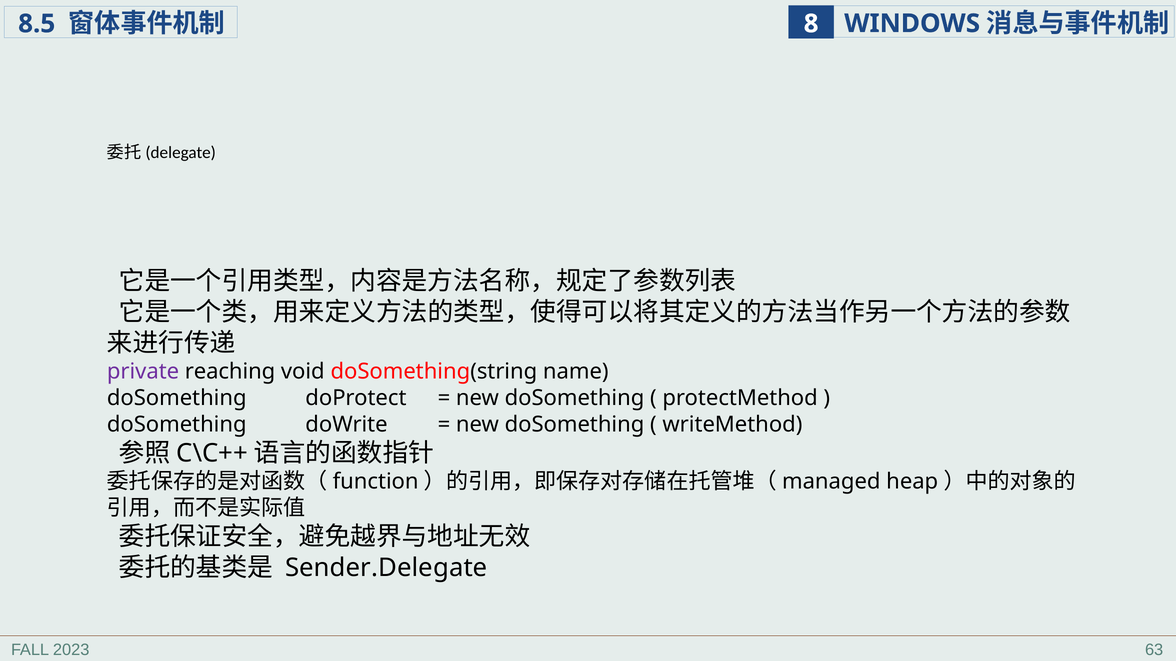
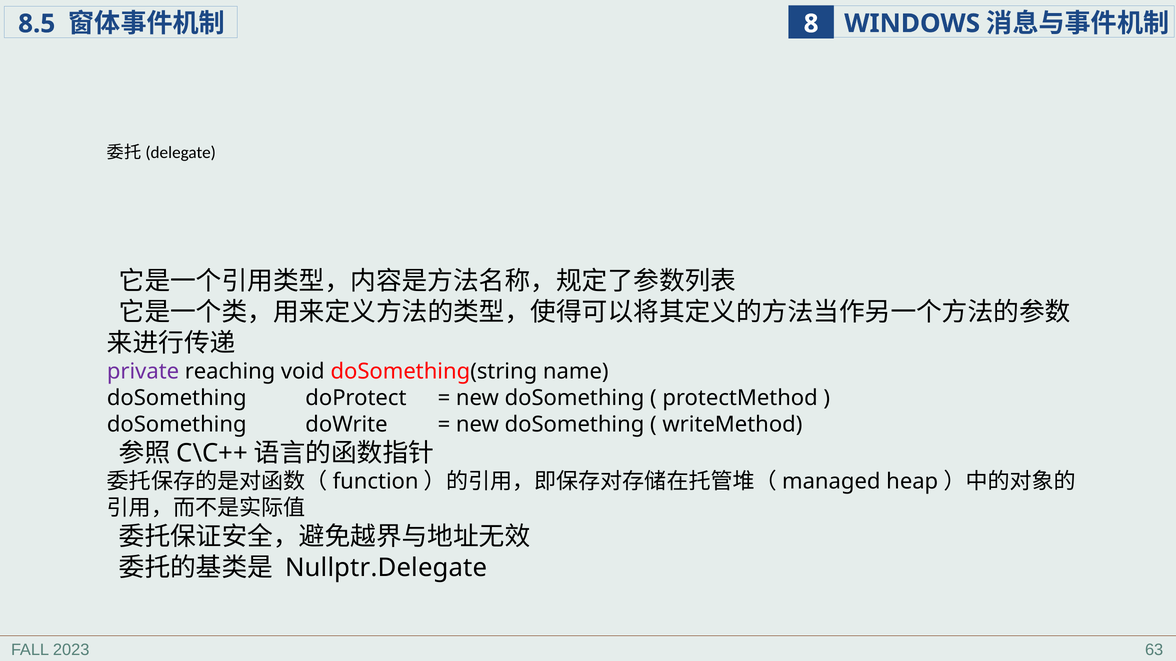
Sender.Delegate: Sender.Delegate -> Nullptr.Delegate (386, 568)
